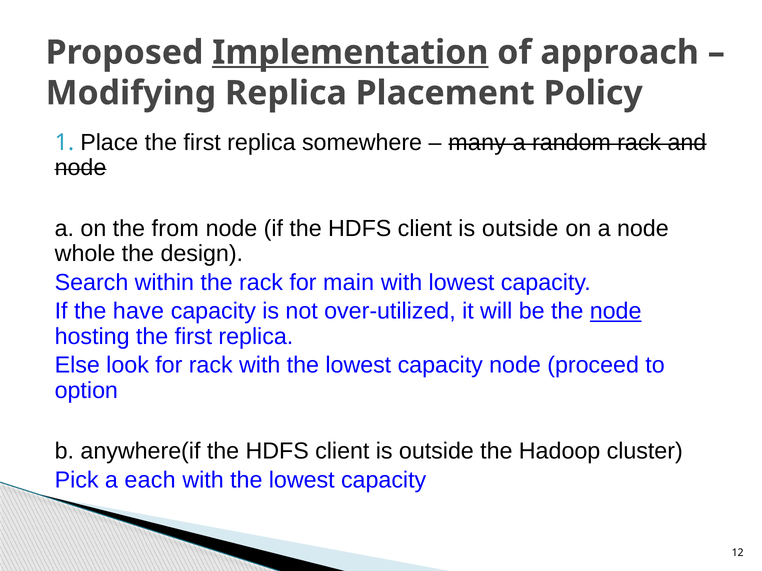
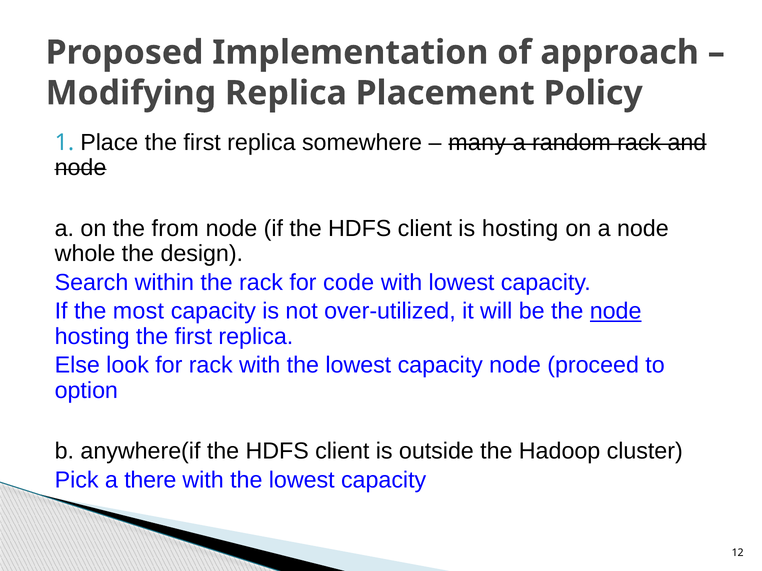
Implementation underline: present -> none (350, 53)
outside: outside -> hosting (520, 229)
main: main -> code (349, 283)
have: have -> most (138, 312)
each: each -> there (150, 480)
